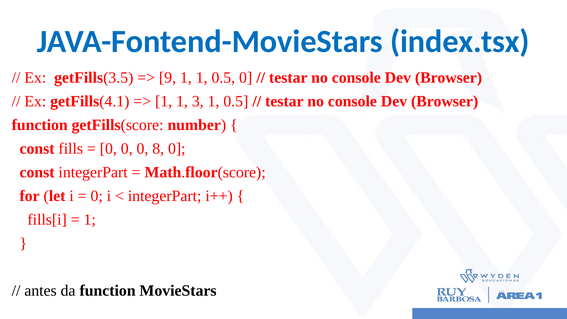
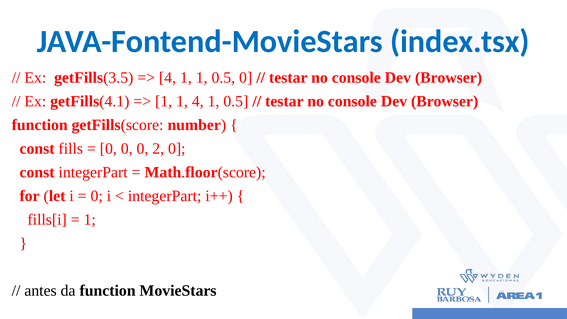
9: 9 -> 4 (168, 78)
1 3: 3 -> 4 (198, 101)
8: 8 -> 2 (158, 149)
